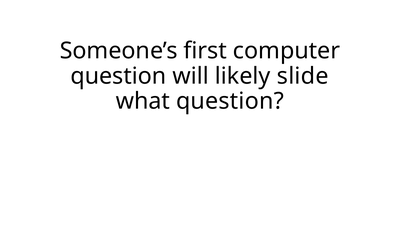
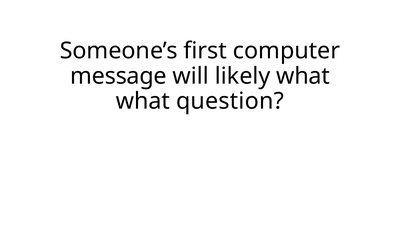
question: question -> message (119, 76)
likely slide: slide -> what (303, 76)
